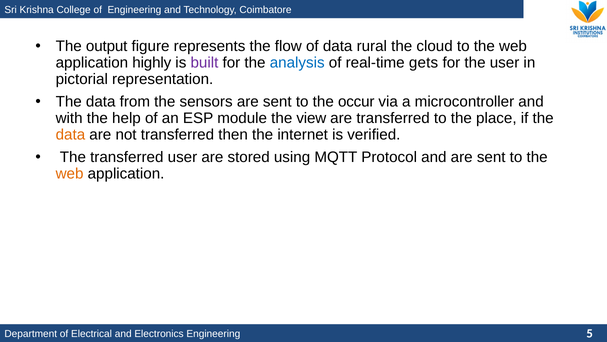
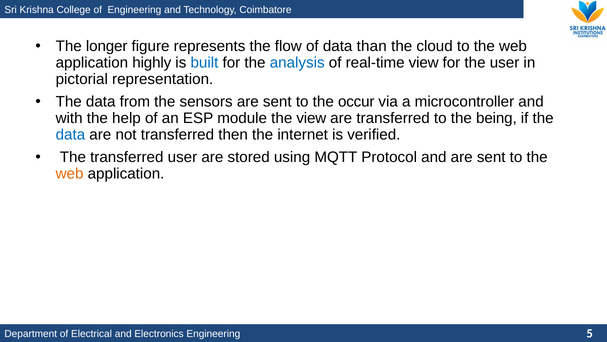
output: output -> longer (107, 46)
rural: rural -> than (372, 46)
built colour: purple -> blue (204, 63)
real-time gets: gets -> view (424, 63)
place: place -> being (496, 118)
data colour: orange -> blue (70, 134)
